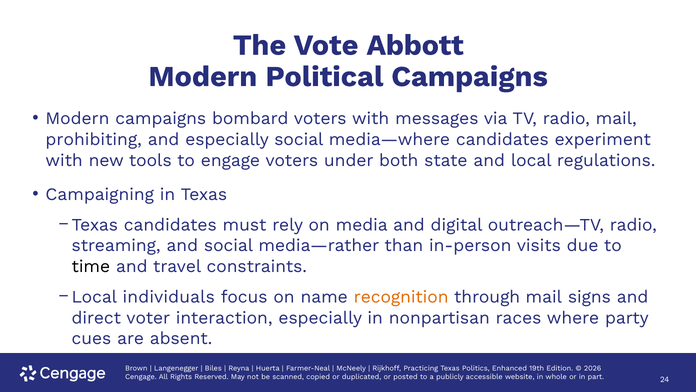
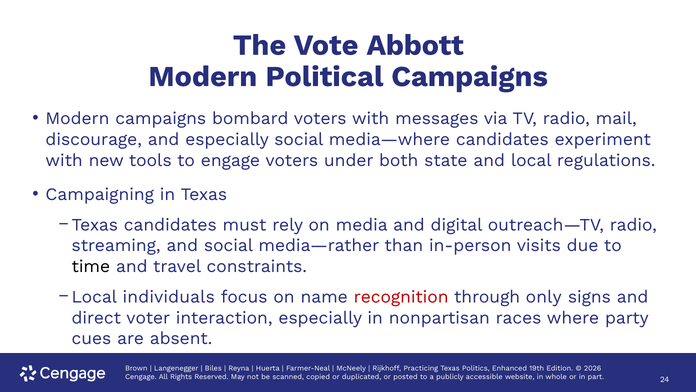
prohibiting: prohibiting -> discourage (94, 139)
recognition colour: orange -> red (401, 297)
through mail: mail -> only (544, 297)
